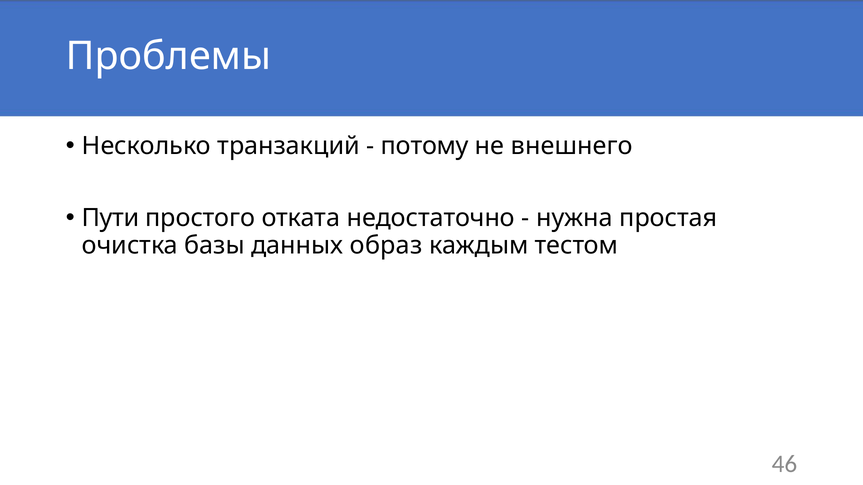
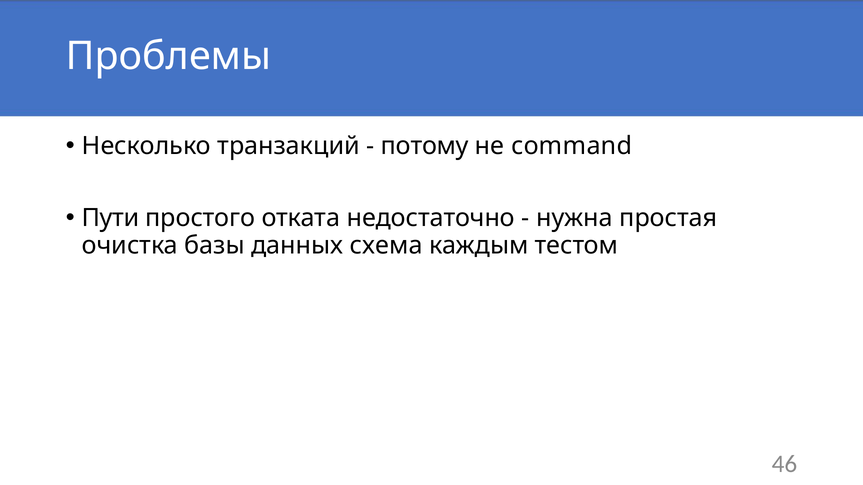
внешнего: внешнего -> command (572, 146)
образ: образ -> схема (386, 245)
